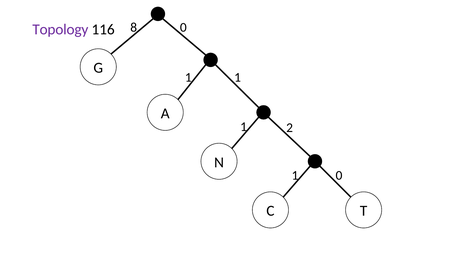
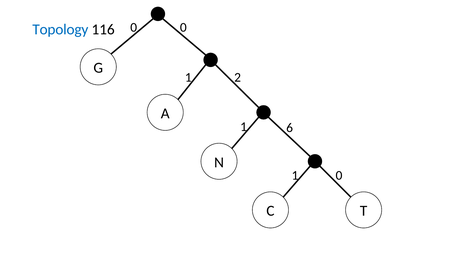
Topology colour: purple -> blue (60, 29)
8: 8 -> 0 (134, 27)
1 1: 1 -> 2 (238, 77)
2: 2 -> 6 (290, 128)
